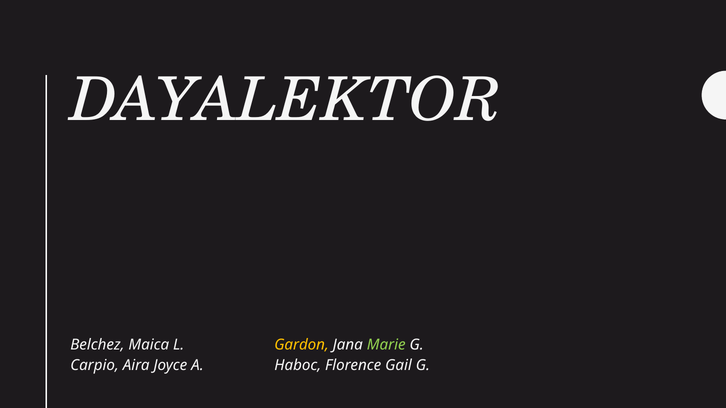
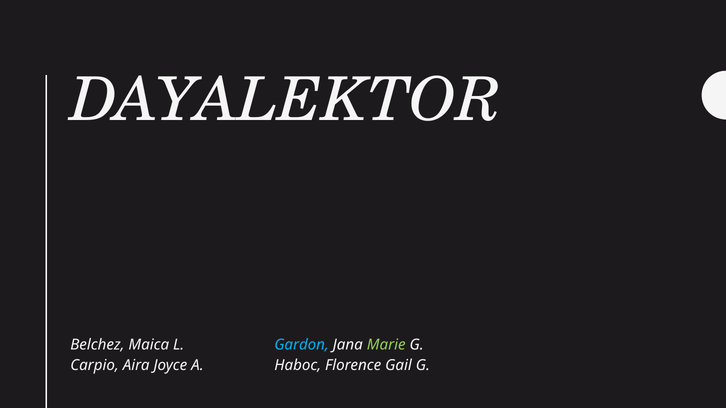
Gardon colour: yellow -> light blue (302, 345)
